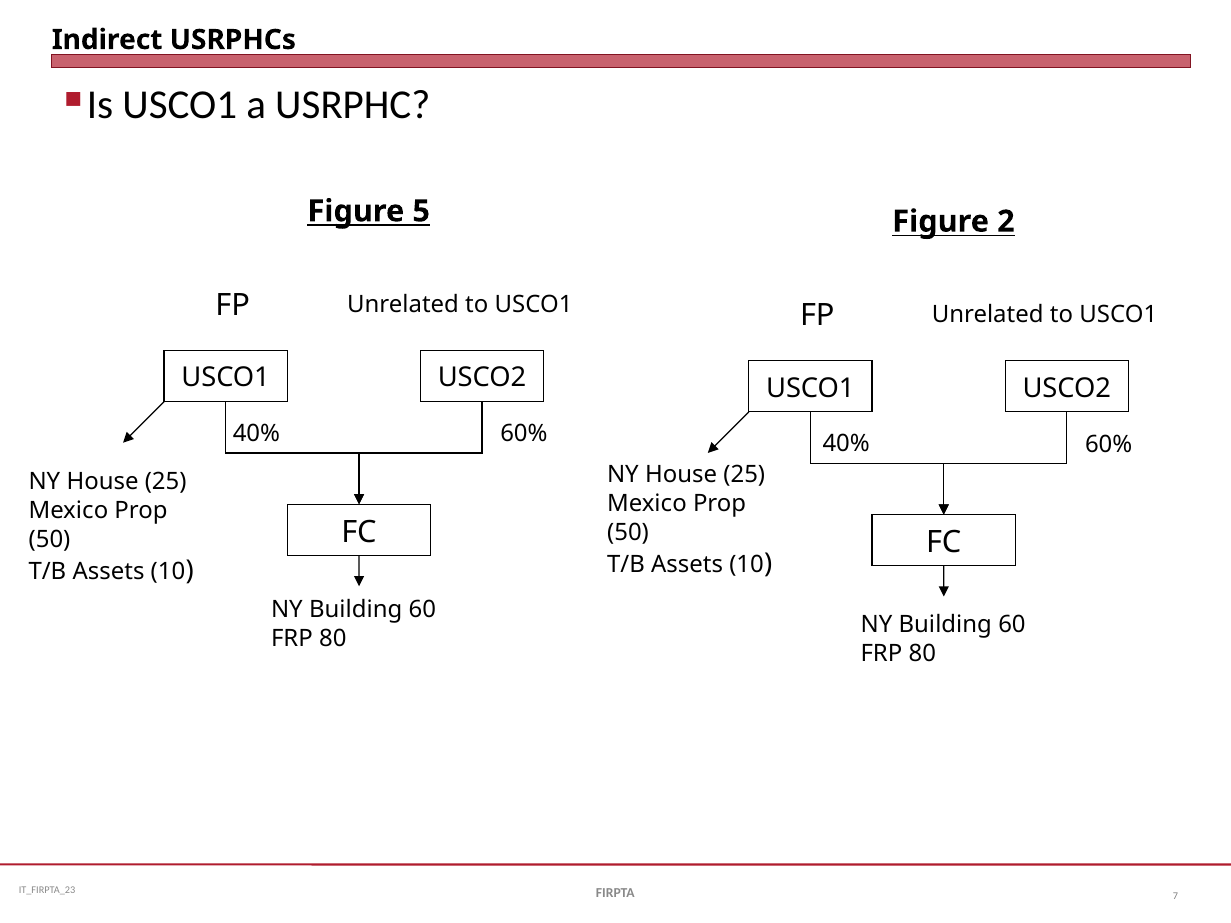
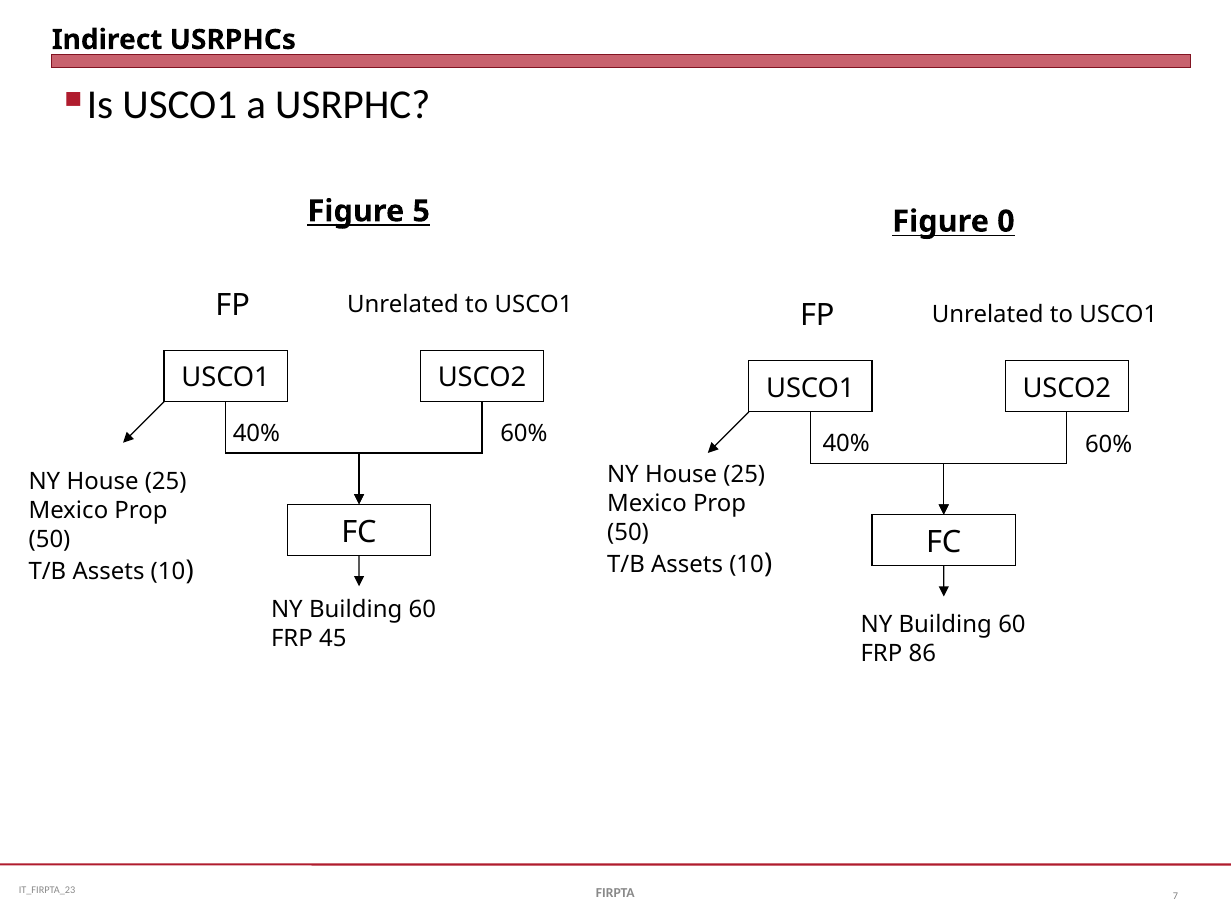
2: 2 -> 0 (1006, 222)
80: 80 -> 45 (333, 639)
80: 80 -> 86 (922, 654)
